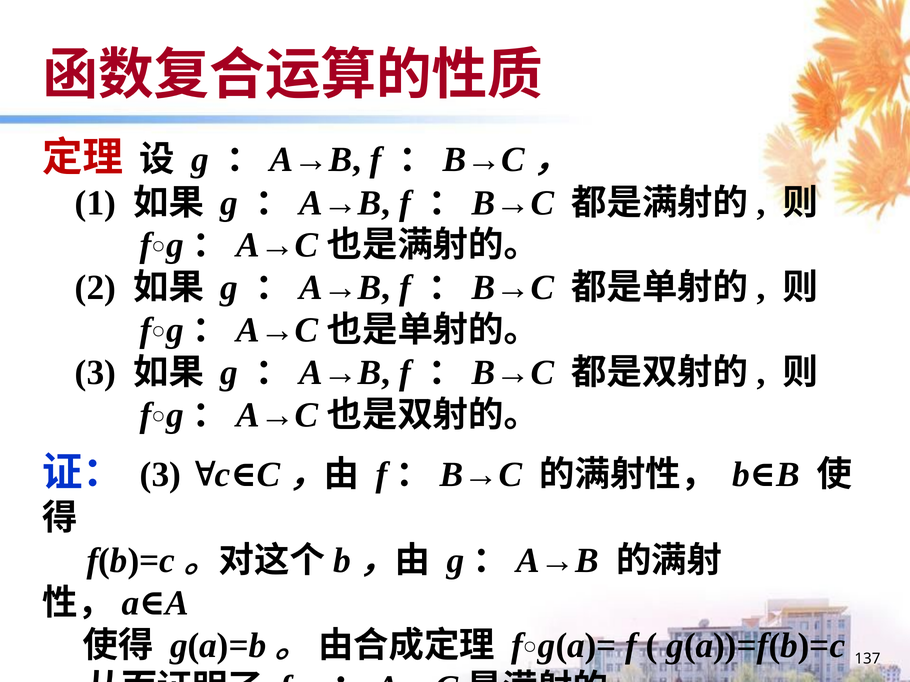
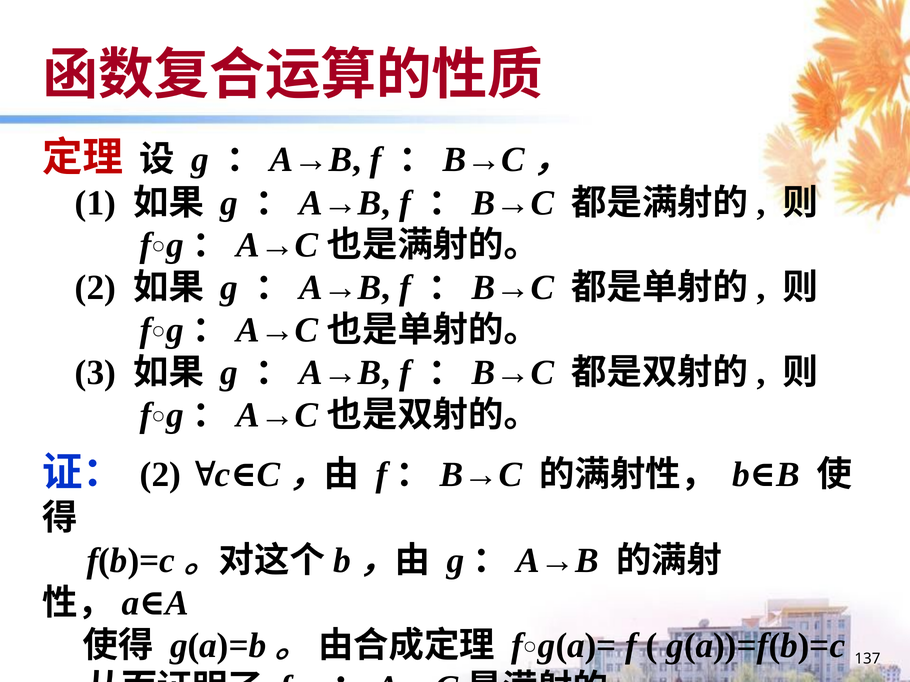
3: 3 -> 2 (160, 475)
